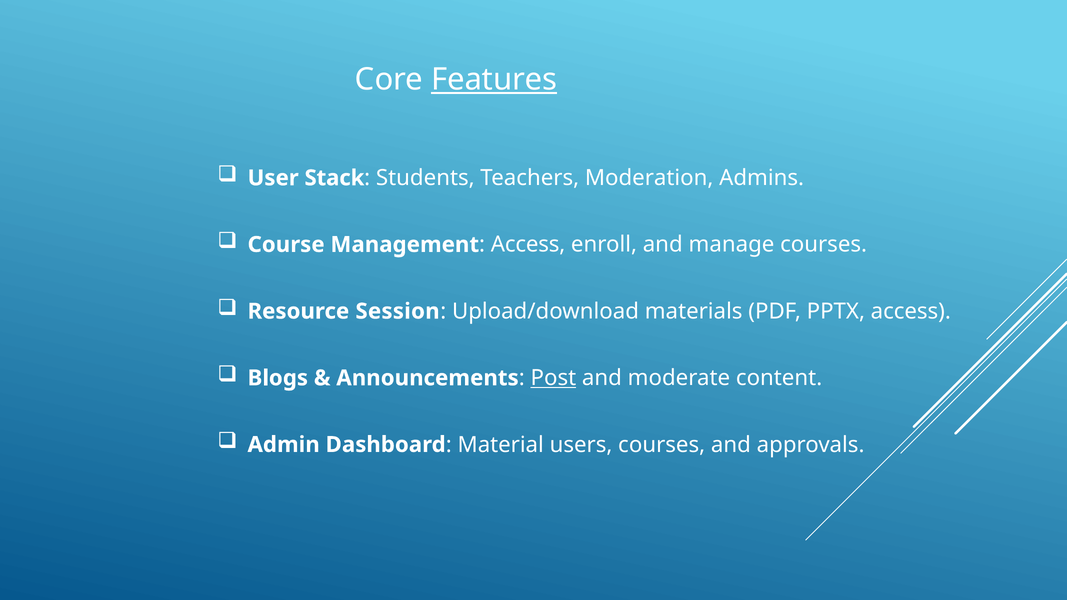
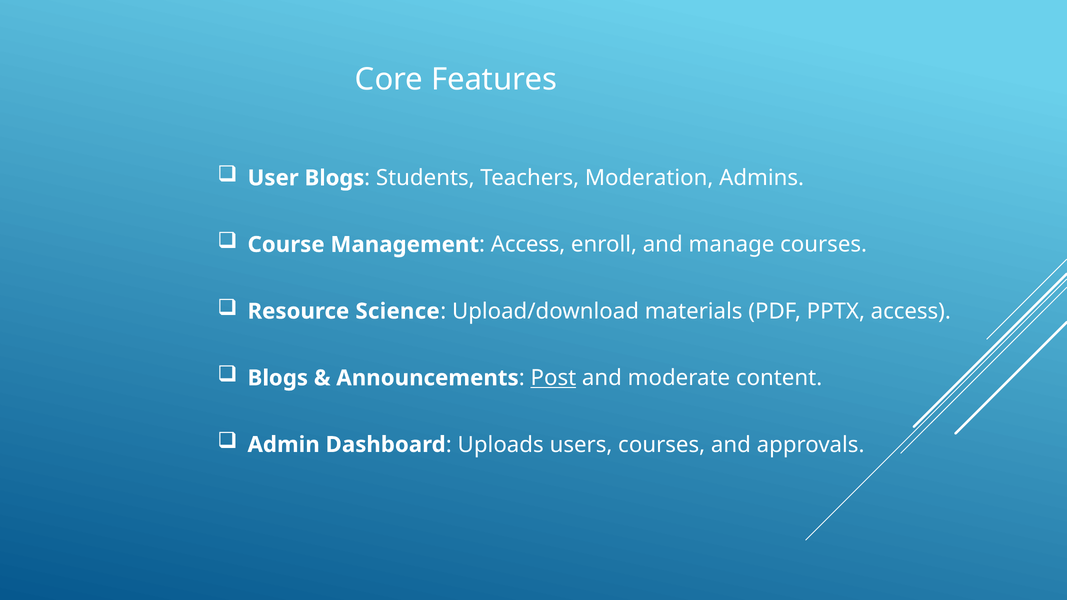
Features underline: present -> none (494, 80)
User Stack: Stack -> Blogs (334, 178)
Session: Session -> Science (398, 311)
Material: Material -> Uploads (501, 445)
